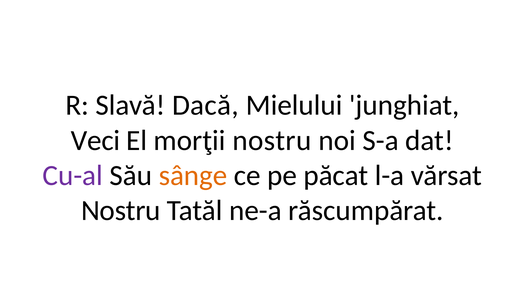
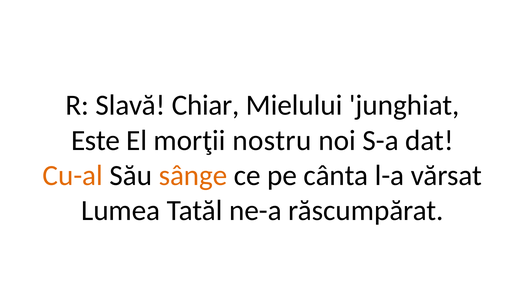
Dacă: Dacă -> Chiar (206, 105)
Veci: Veci -> Este (96, 140)
Cu-al colour: purple -> orange (73, 175)
păcat: păcat -> cânta (336, 175)
Nostru: Nostru -> Lumea (121, 210)
